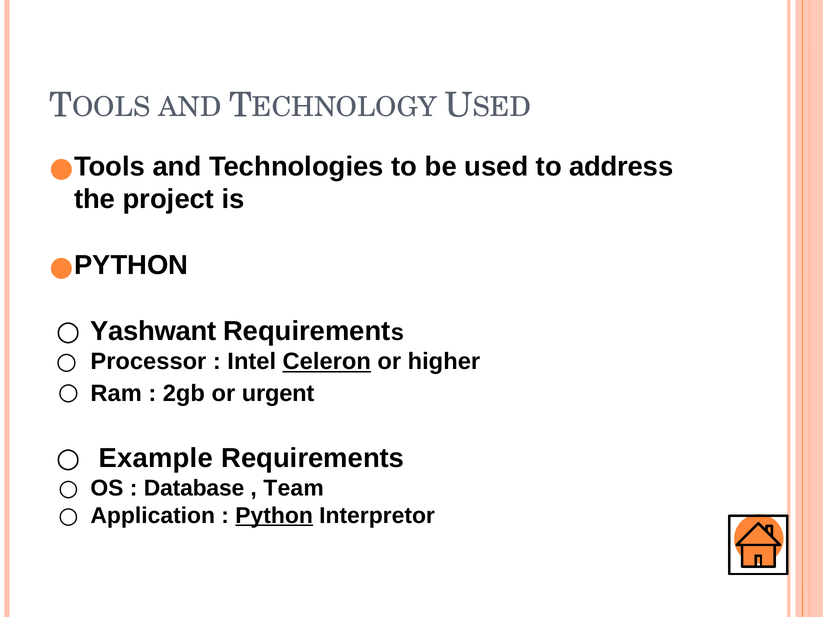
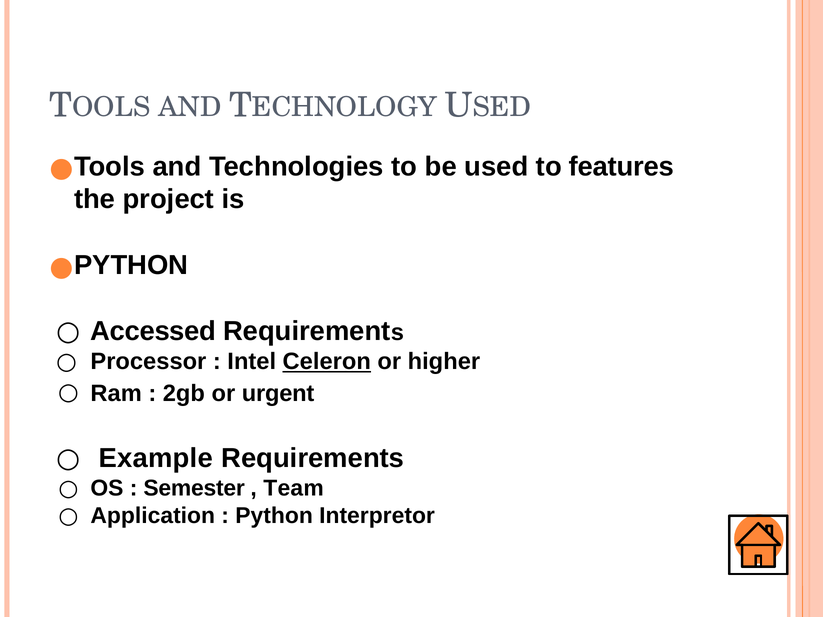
address: address -> features (621, 167)
Yashwant: Yashwant -> Accessed (153, 331)
Database: Database -> Semester (194, 488)
Python underline: present -> none (274, 516)
